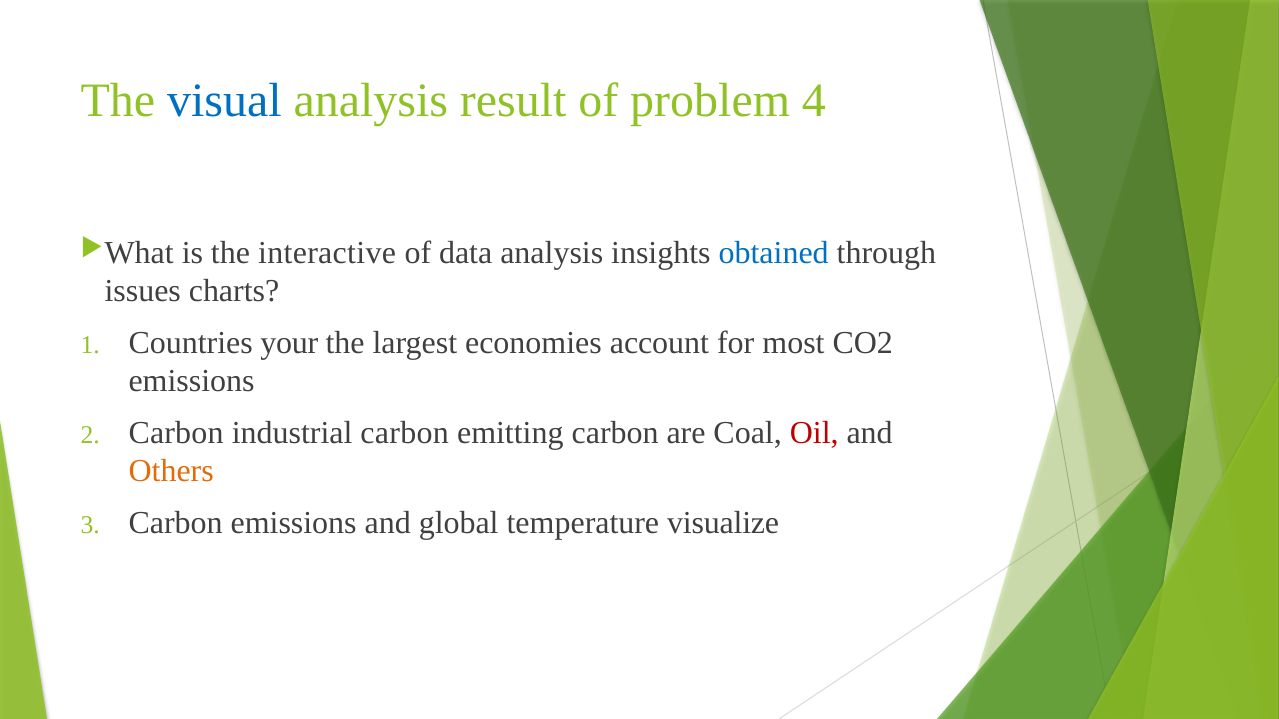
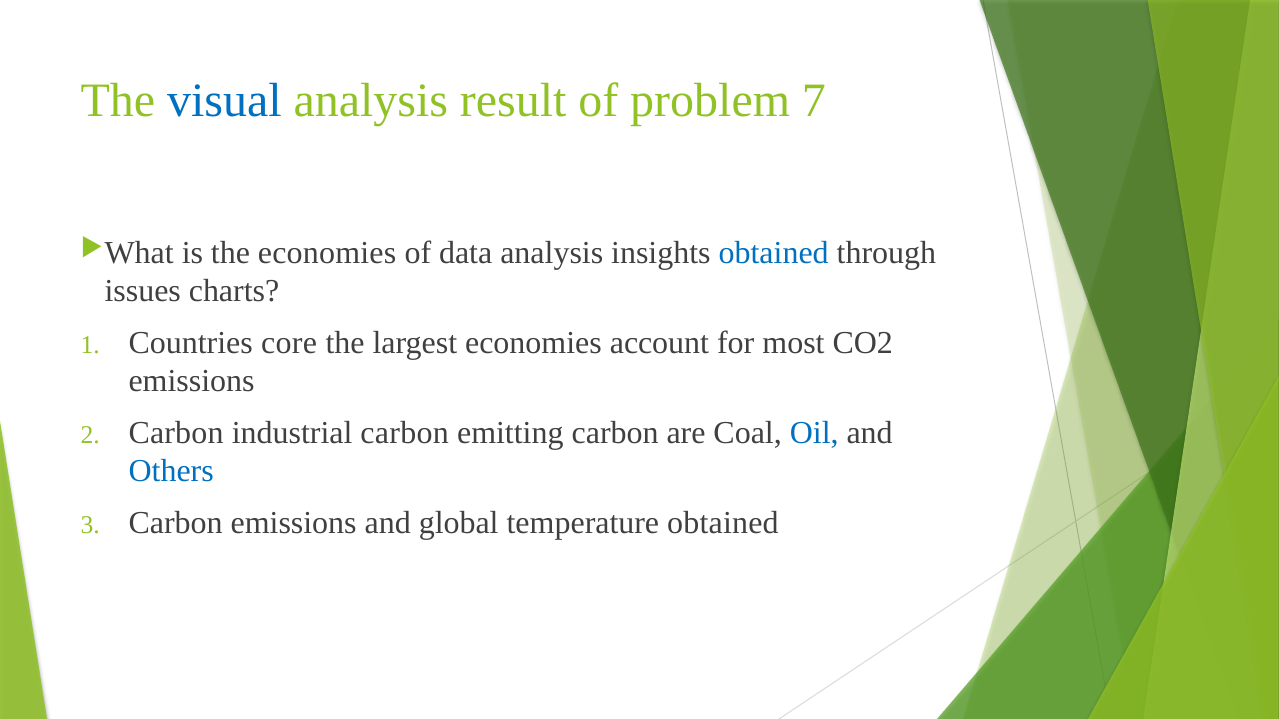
4: 4 -> 7 (814, 101)
the interactive: interactive -> economies (327, 253)
your: your -> core (289, 343)
Oil colour: red -> blue (814, 433)
Others colour: orange -> blue (171, 471)
temperature visualize: visualize -> obtained (723, 523)
